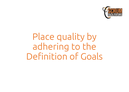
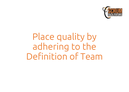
Goals: Goals -> Team (92, 57)
